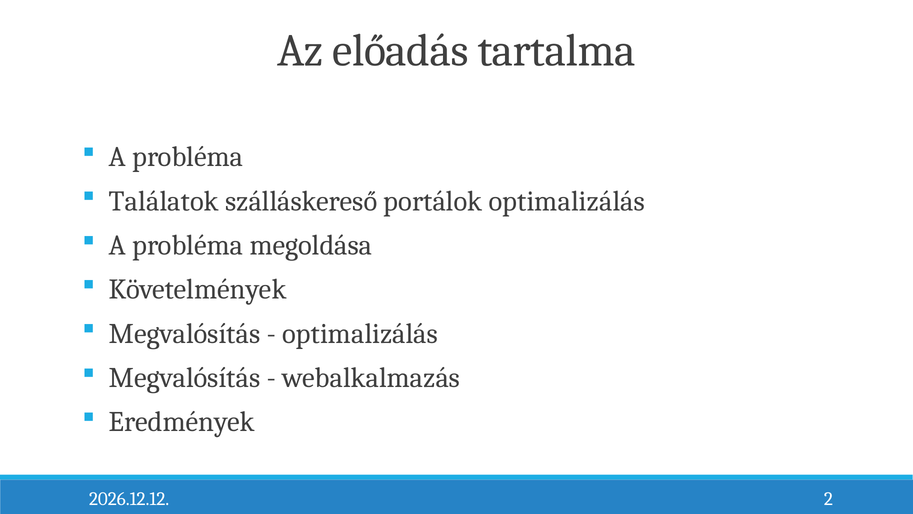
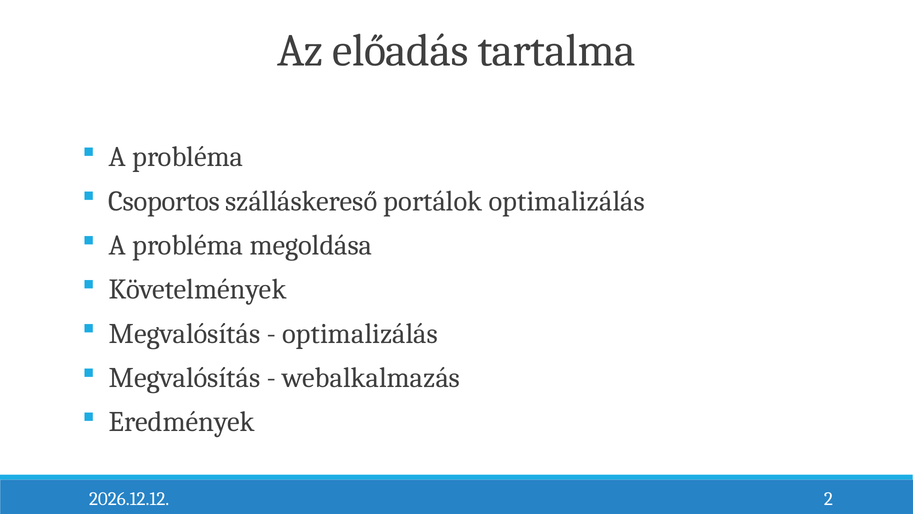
Találatok: Találatok -> Csoportos (164, 201)
